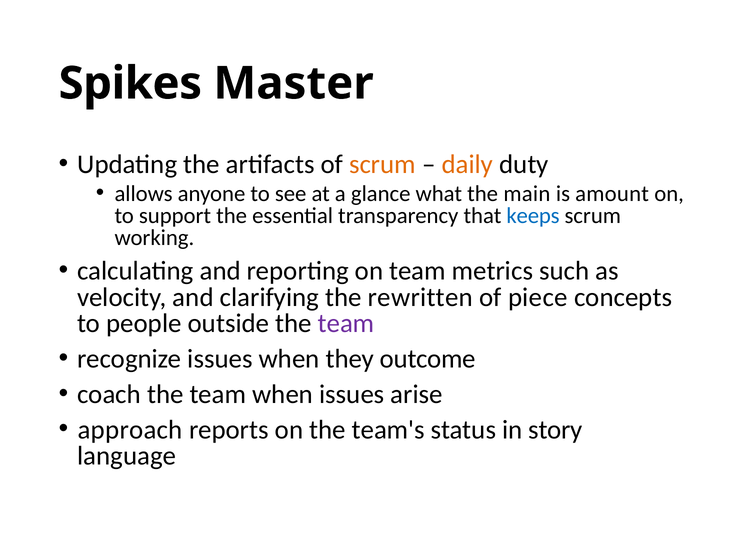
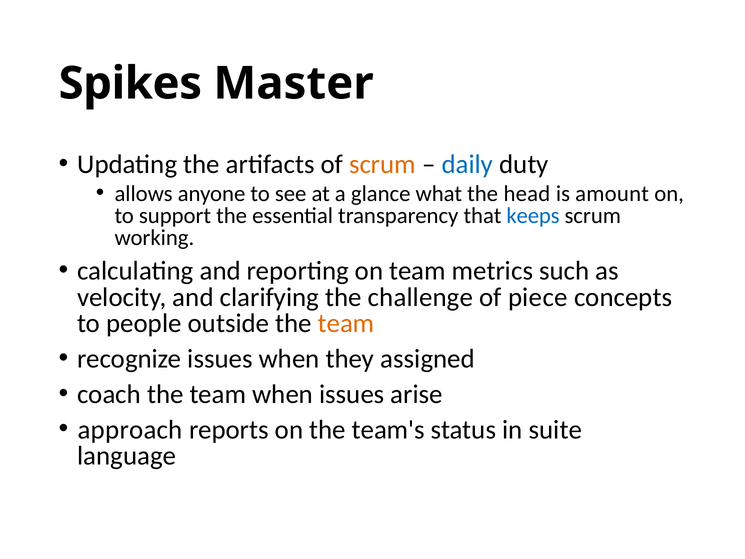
daily colour: orange -> blue (467, 164)
main: main -> head (527, 193)
rewritten: rewritten -> challenge (420, 297)
team colour: purple -> orange (346, 323)
outcome: outcome -> assigned (428, 359)
story: story -> suite (555, 429)
